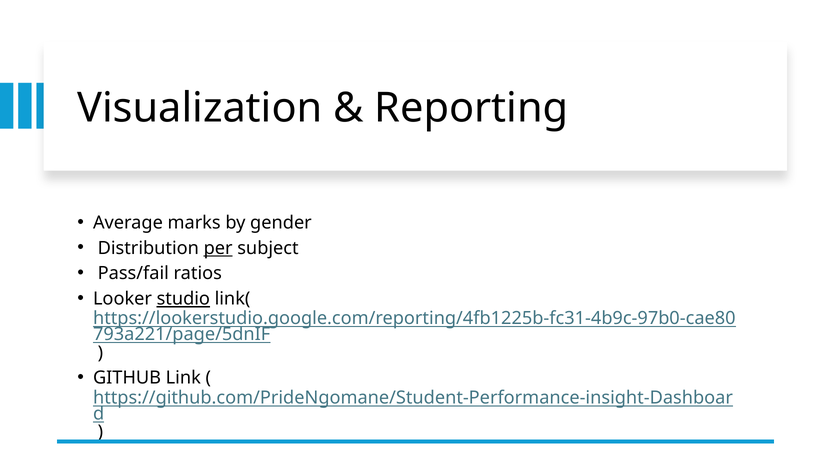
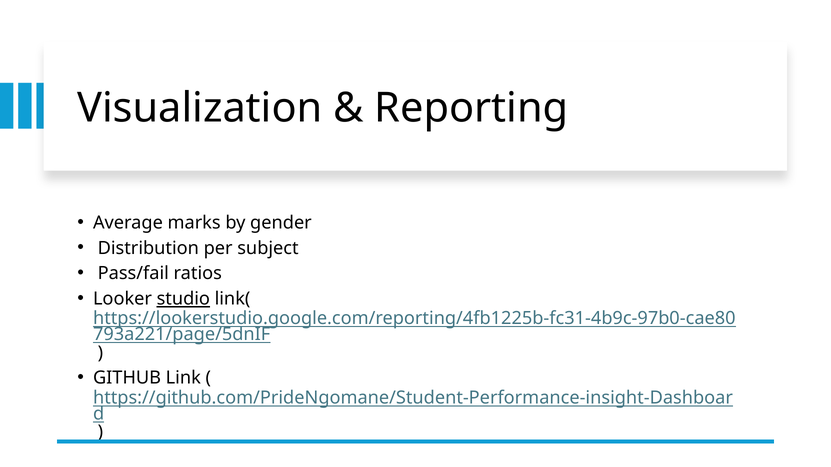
per underline: present -> none (218, 248)
